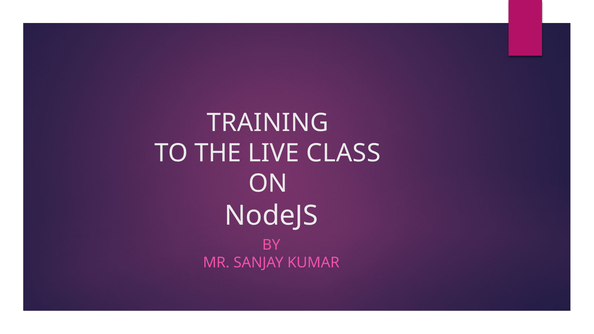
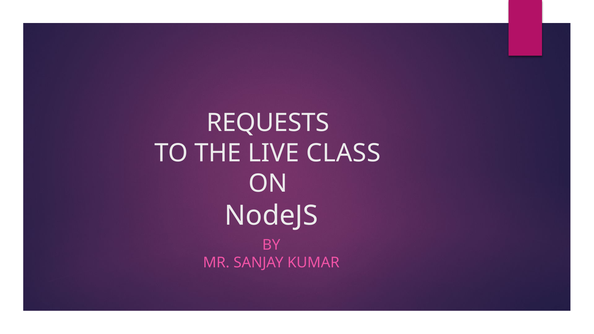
TRAINING: TRAINING -> REQUESTS (268, 123)
